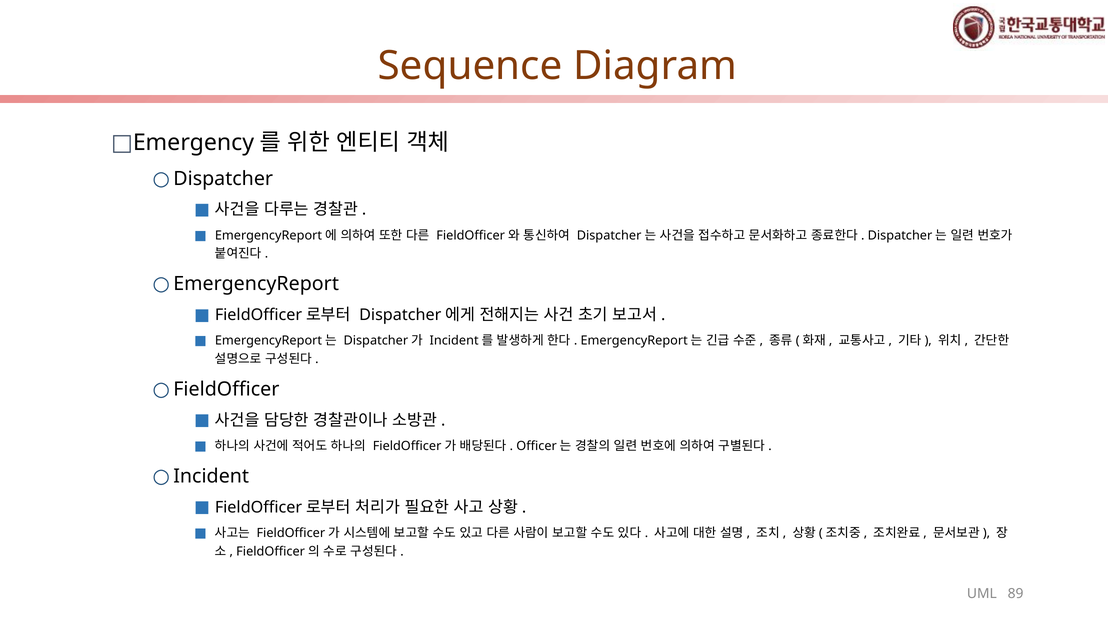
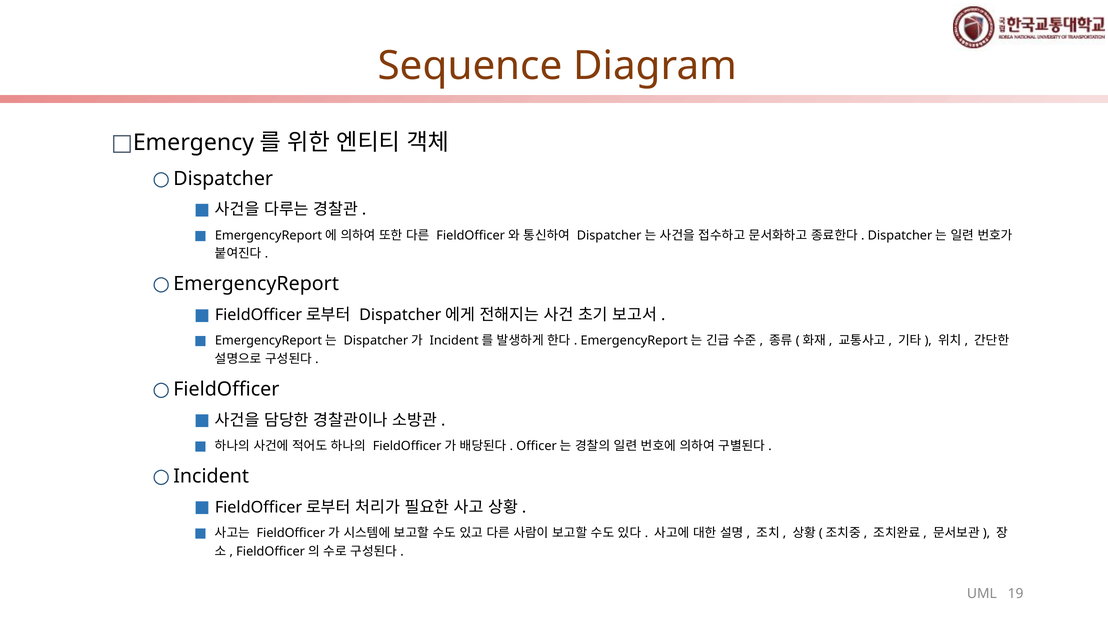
89: 89 -> 19 (1016, 594)
